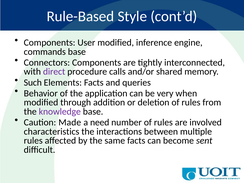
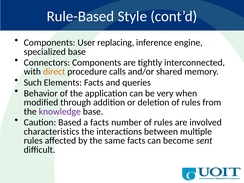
User modified: modified -> replacing (116, 43)
commands: commands -> specialized (45, 52)
direct colour: purple -> orange (54, 72)
Made: Made -> Based (70, 122)
a need: need -> facts (100, 122)
